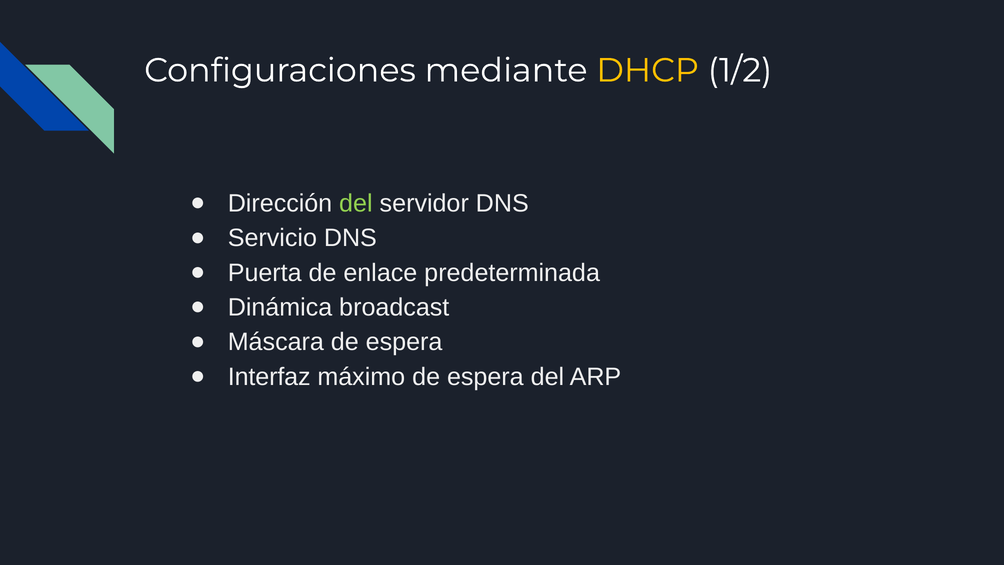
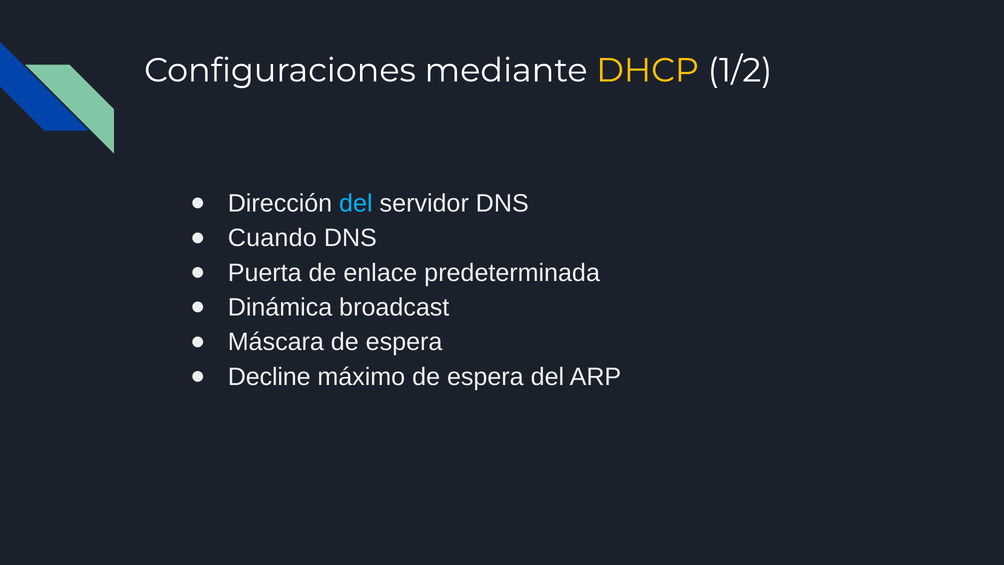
del colour: light green -> light blue (356, 203)
Servicio: Servicio -> Cuando (272, 238)
Interfaz: Interfaz -> Decline (269, 377)
